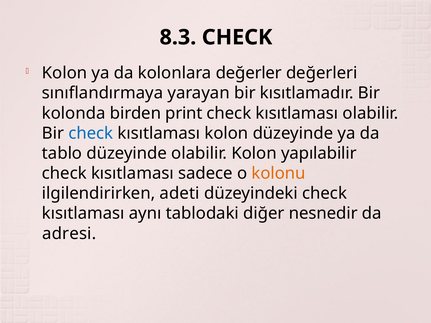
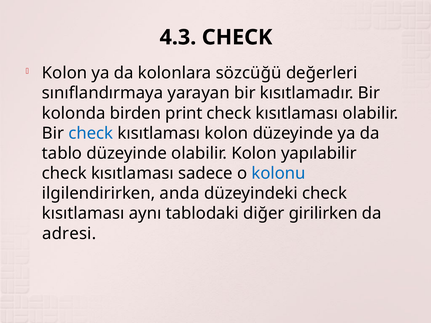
8.3: 8.3 -> 4.3 (178, 37)
değerler: değerler -> sözcüğü (249, 73)
kolonu colour: orange -> blue (279, 173)
adeti: adeti -> anda (180, 194)
nesnedir: nesnedir -> girilirken (323, 214)
